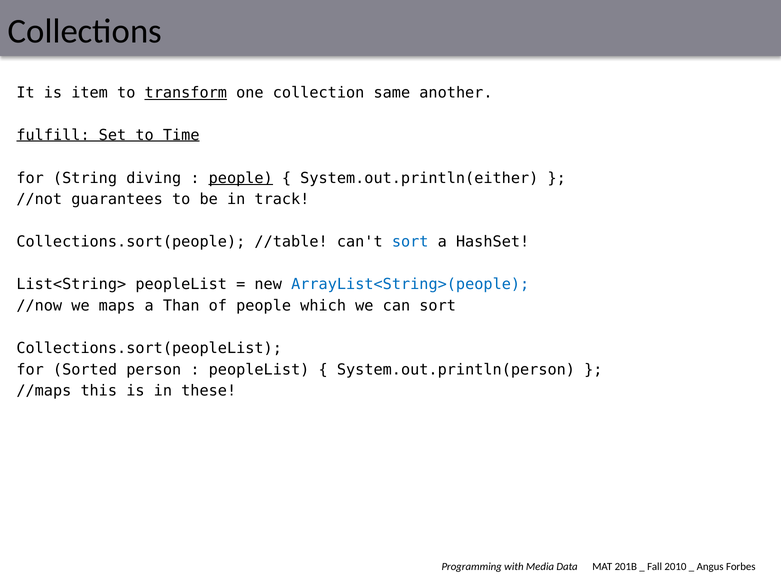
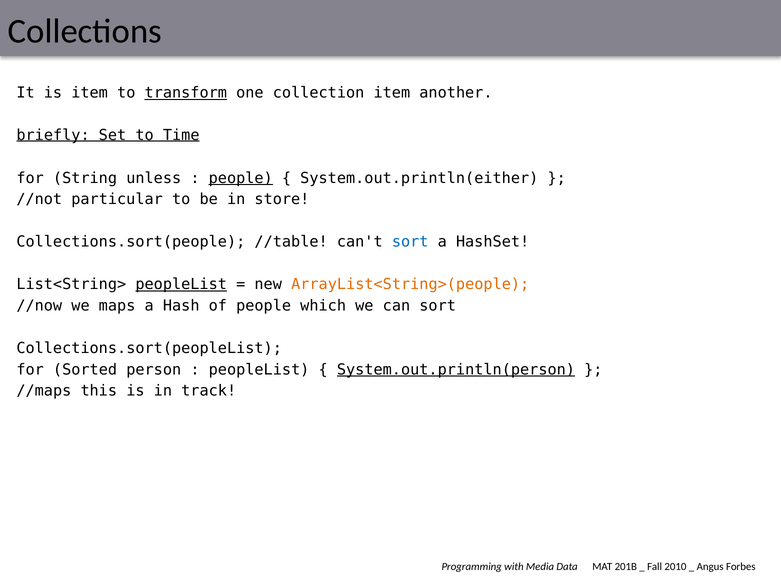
collection same: same -> item (392, 93)
fulfill: fulfill -> briefly (53, 135)
diving: diving -> unless (154, 178)
guarantees: guarantees -> particular (117, 199)
track: track -> store (282, 199)
peopleList underline: none -> present (181, 284)
ArrayList<String>(people colour: blue -> orange (410, 284)
Than: Than -> Hash (181, 306)
System.out.println(person underline: none -> present (456, 369)
these: these -> track (209, 391)
